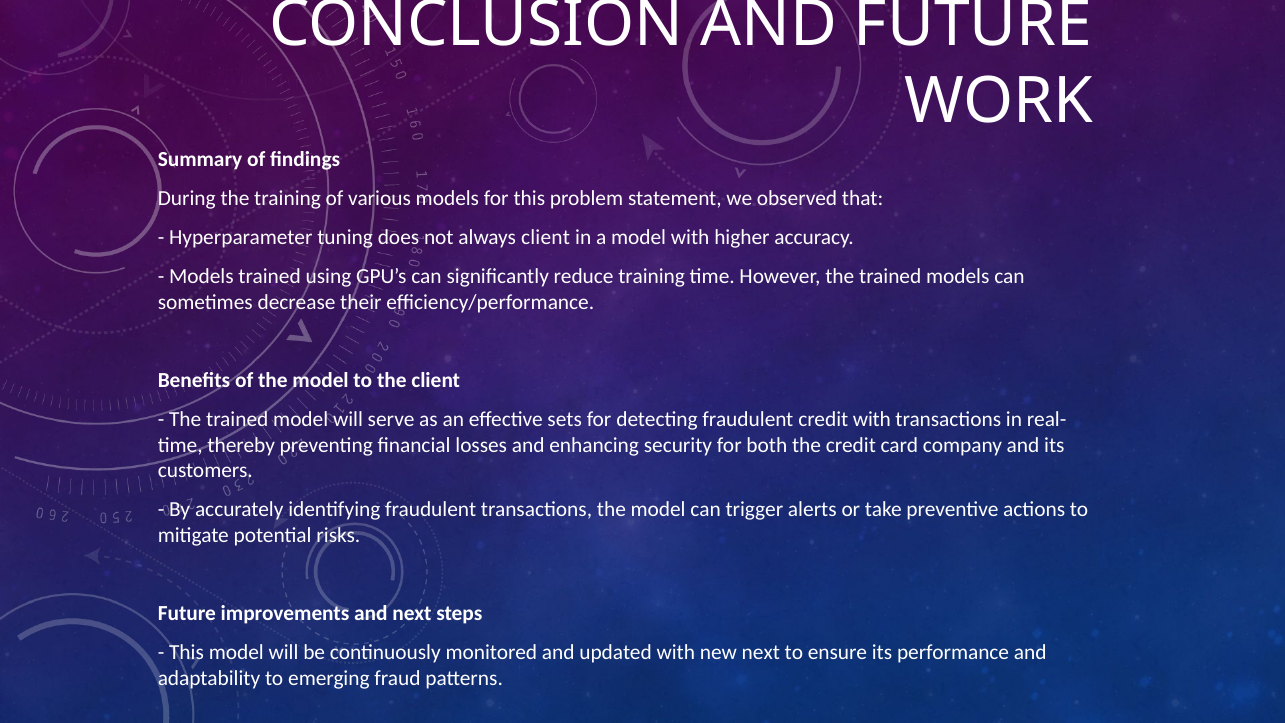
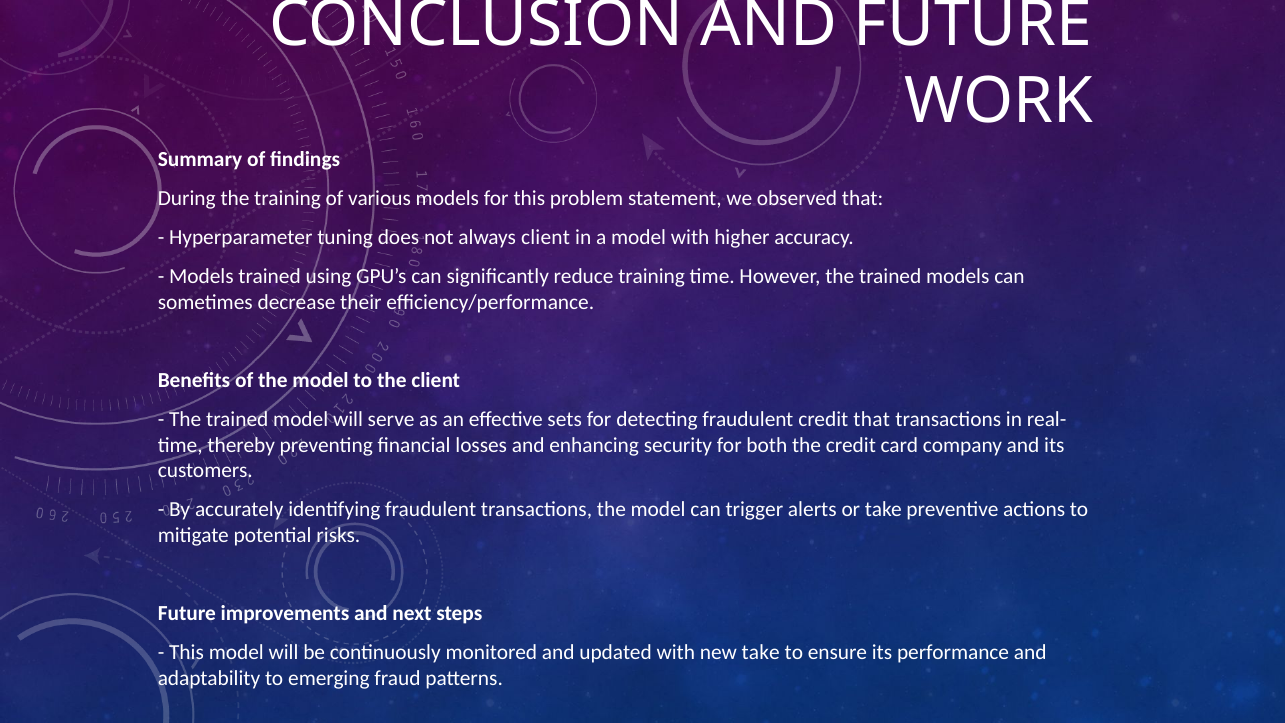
credit with: with -> that (872, 419)
new next: next -> take (761, 653)
